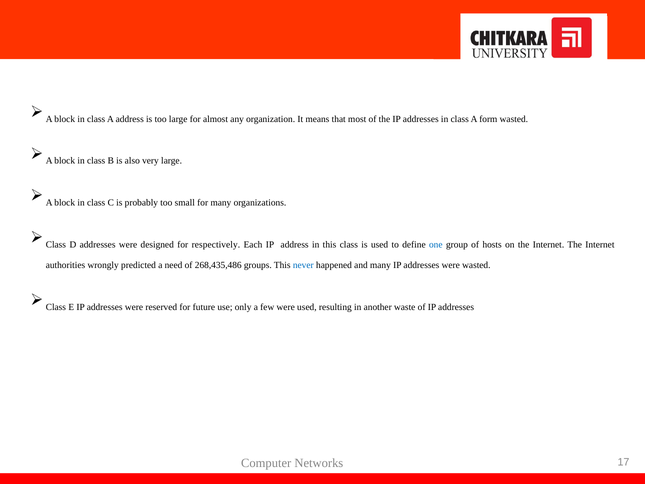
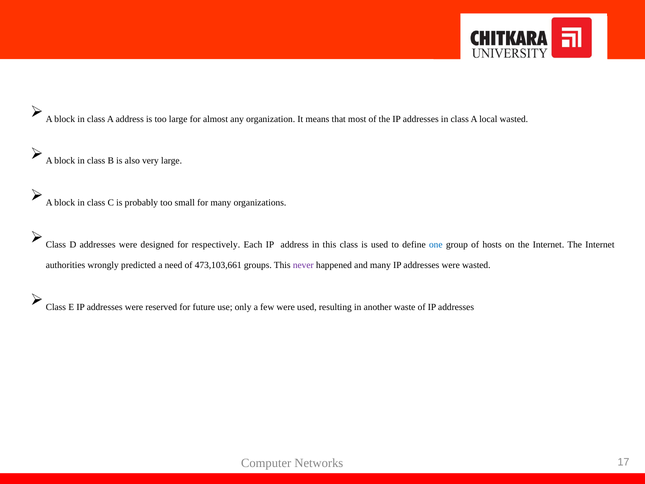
form: form -> local (488, 119)
268,435,486: 268,435,486 -> 473,103,661 (218, 265)
never colour: blue -> purple (303, 265)
